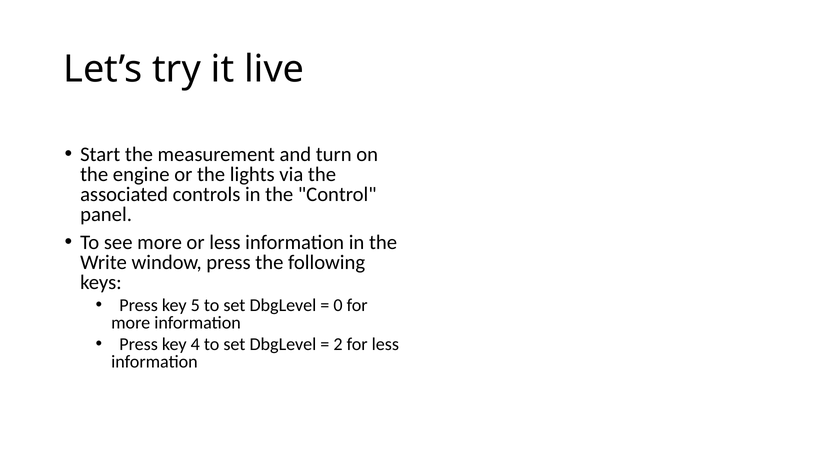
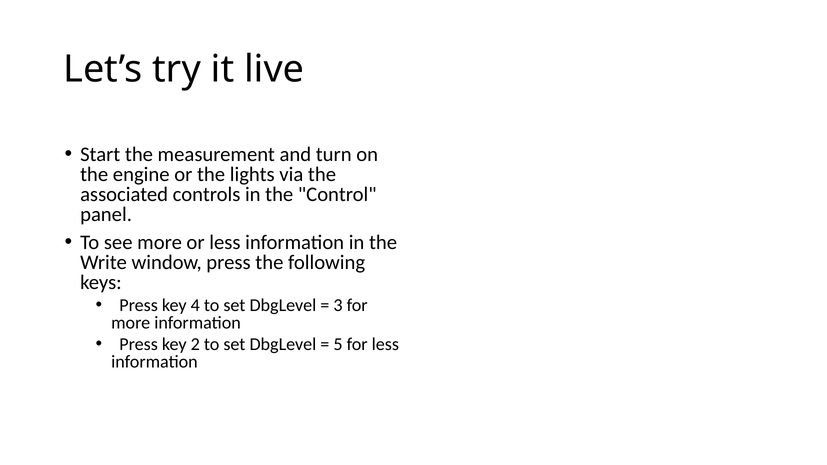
5: 5 -> 4 (195, 305)
0: 0 -> 3 (338, 305)
4: 4 -> 2 (195, 344)
2: 2 -> 5 (338, 344)
